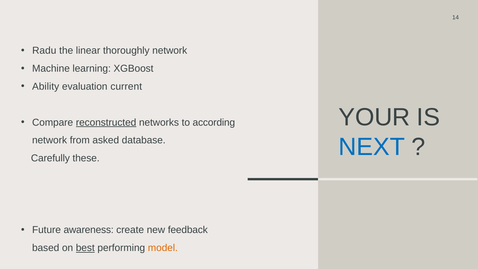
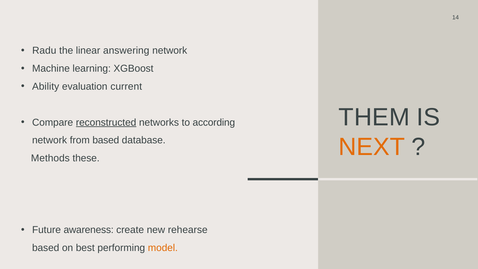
thoroughly: thoroughly -> answering (126, 51)
YOUR: YOUR -> THEM (374, 117)
NEXT colour: blue -> orange (372, 147)
from asked: asked -> based (106, 140)
Carefully: Carefully -> Methods (50, 158)
feedback: feedback -> rehearse (188, 230)
best underline: present -> none (85, 248)
